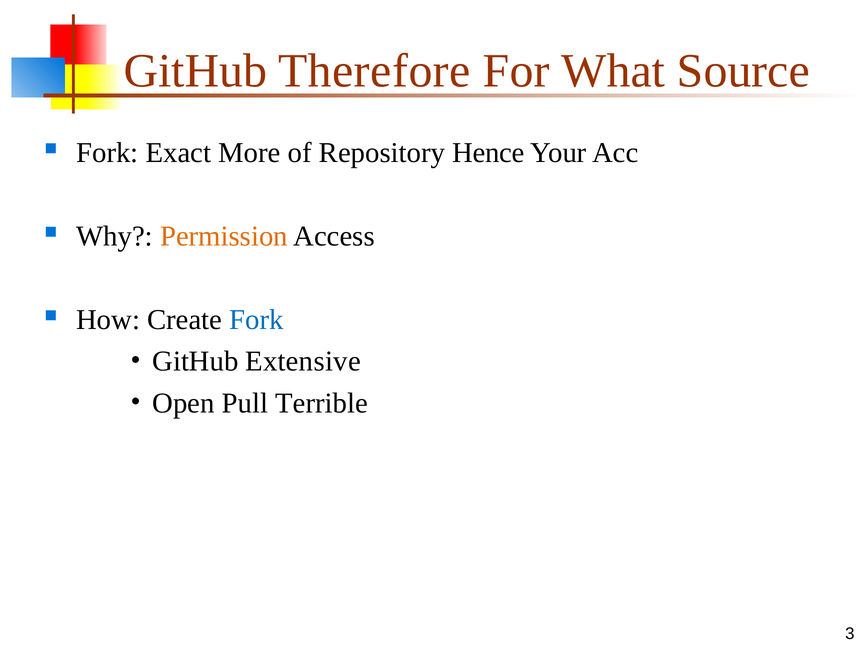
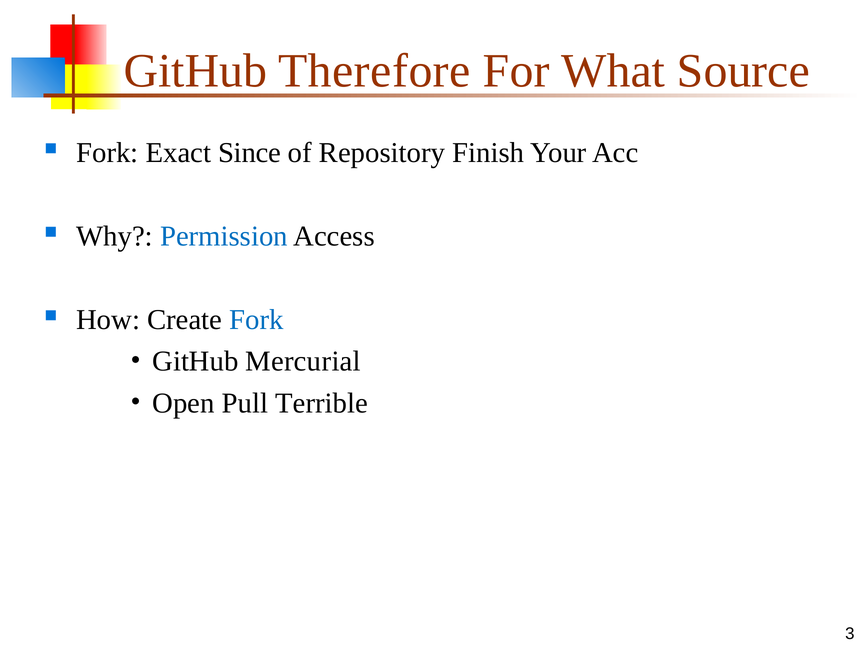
More: More -> Since (250, 153)
Hence: Hence -> Finish (488, 153)
Permission colour: orange -> blue (224, 236)
Extensive: Extensive -> Mercurial (303, 362)
